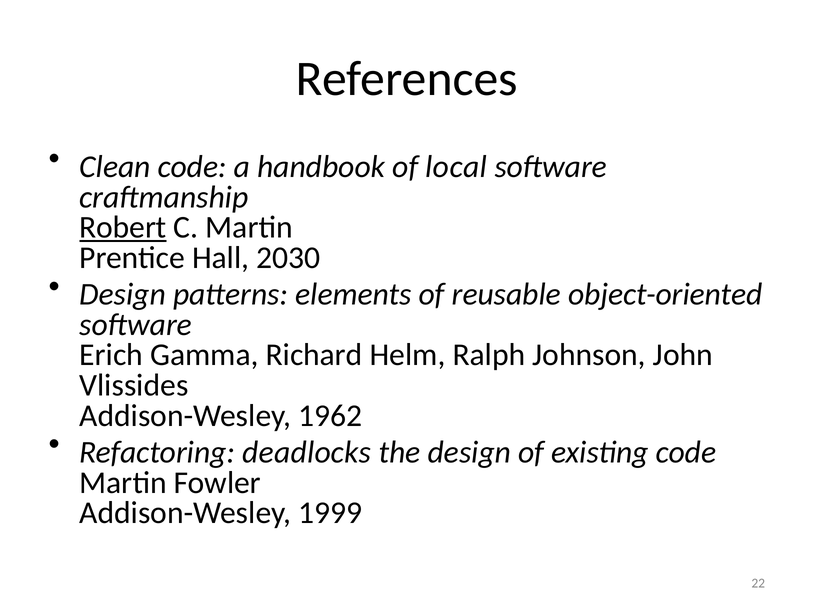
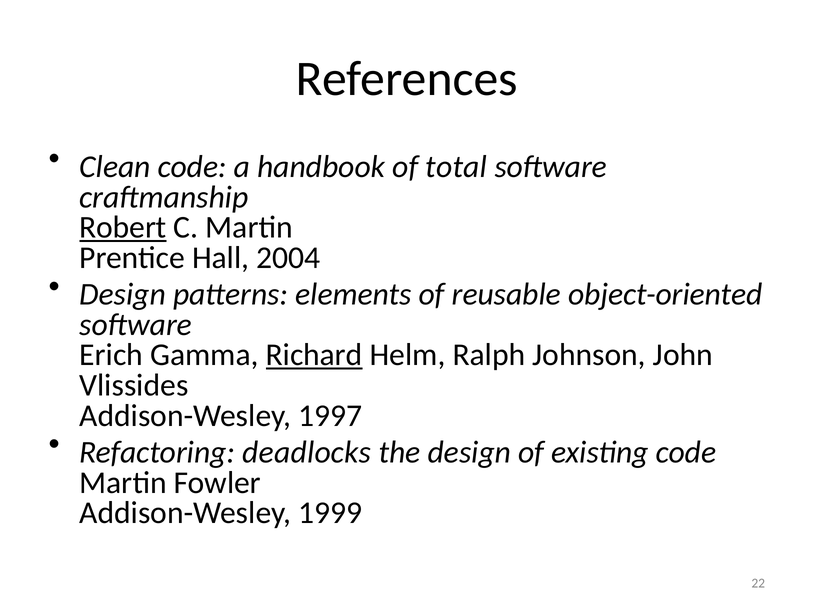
local: local -> total (456, 166)
2030: 2030 -> 2004 (288, 258)
Richard underline: none -> present (314, 355)
1962: 1962 -> 1997 (330, 416)
